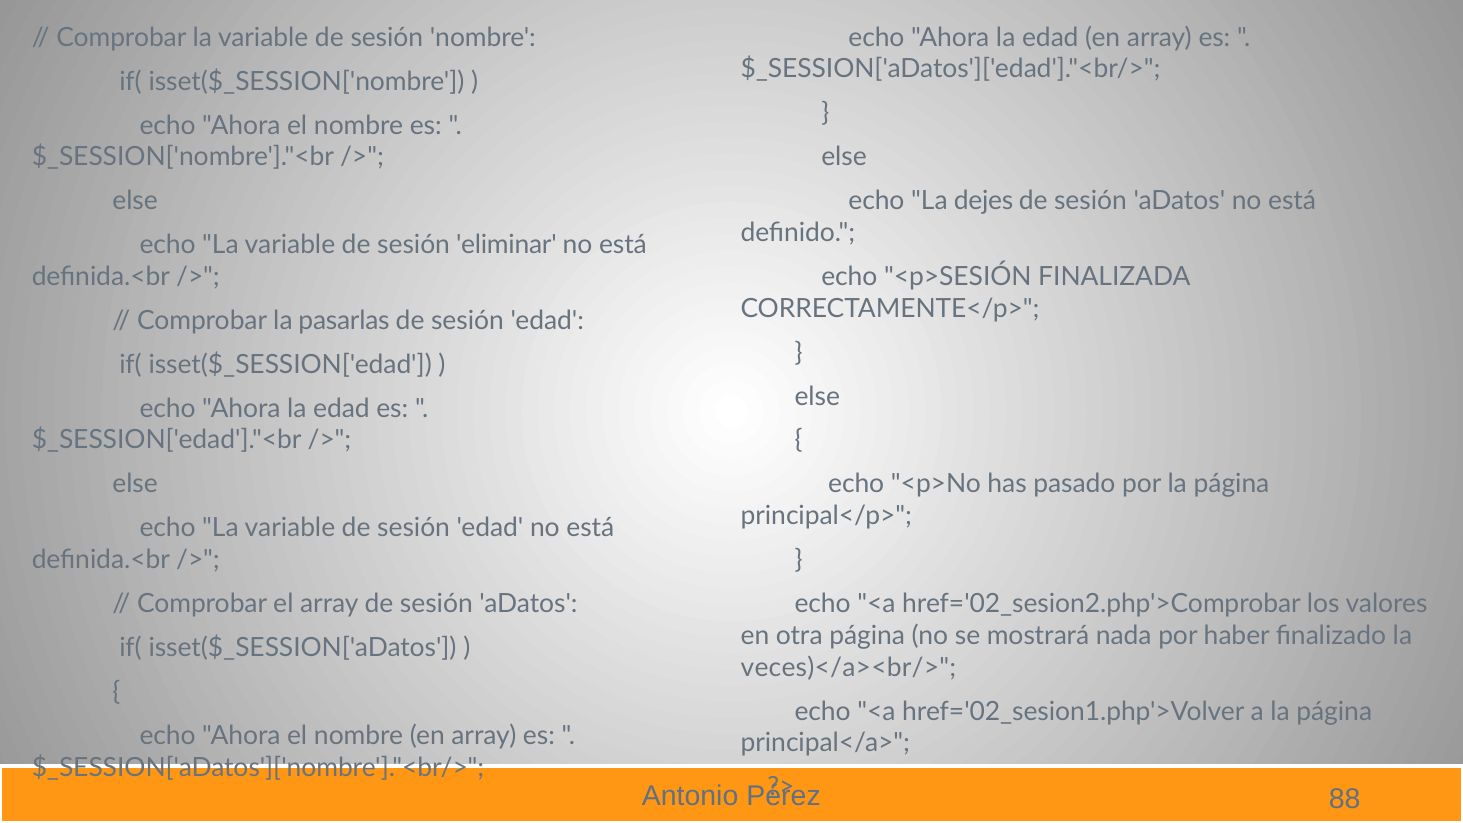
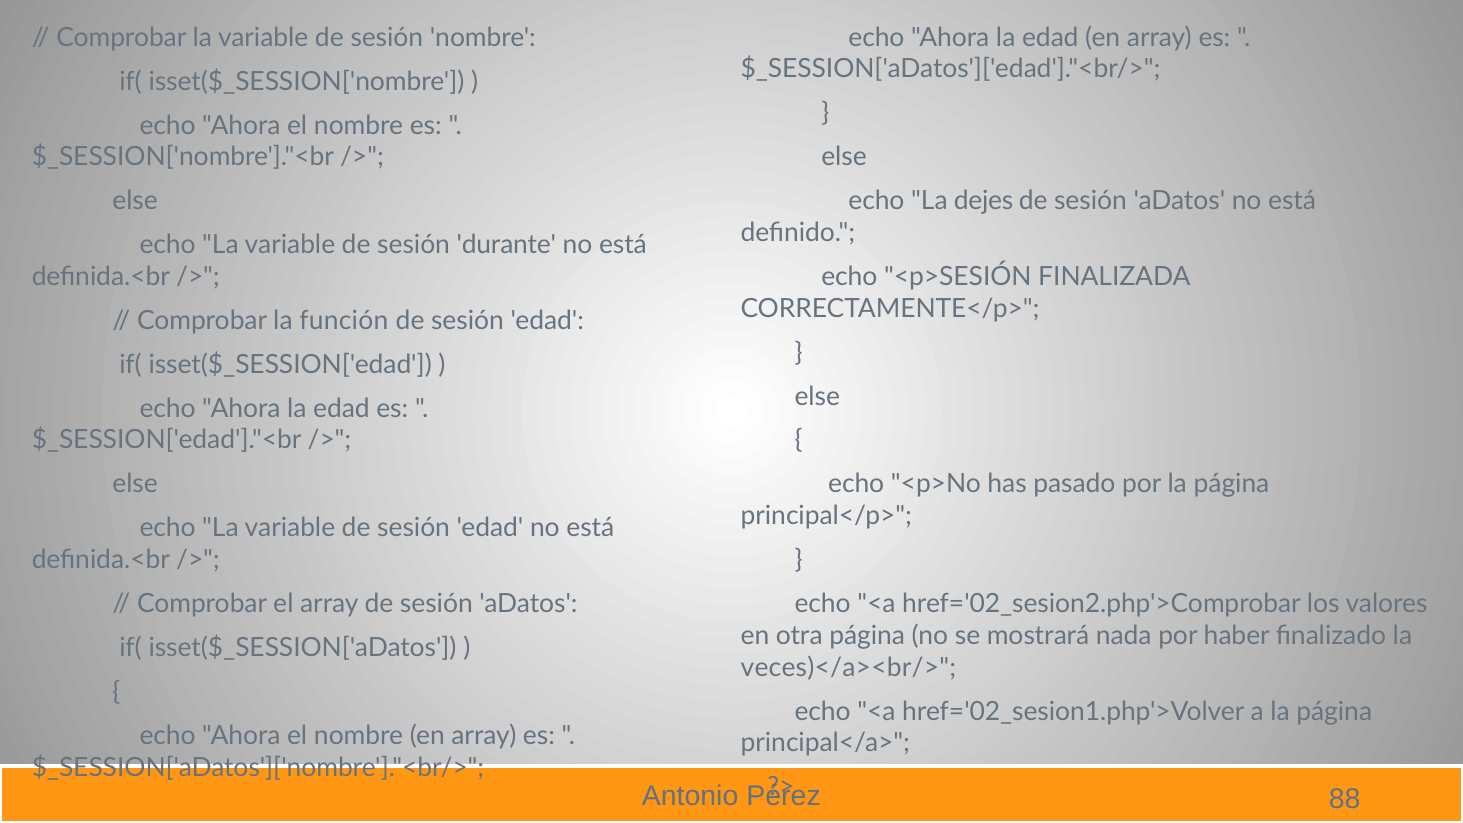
eliminar: eliminar -> durante (506, 245)
pasarlas: pasarlas -> función (344, 321)
